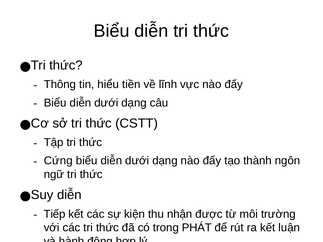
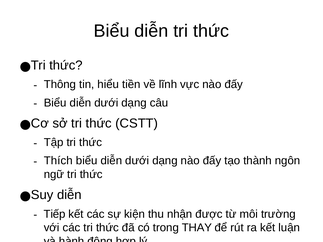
Cứng: Cứng -> Thích (58, 161)
PHÁT: PHÁT -> THAY (197, 228)
